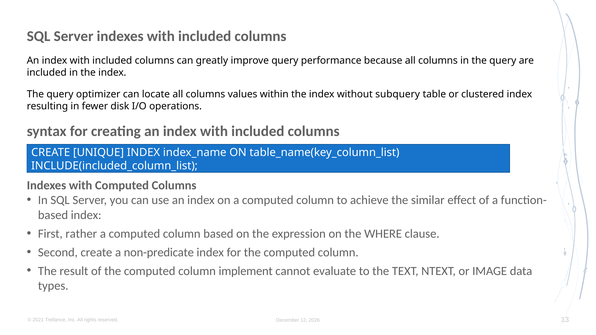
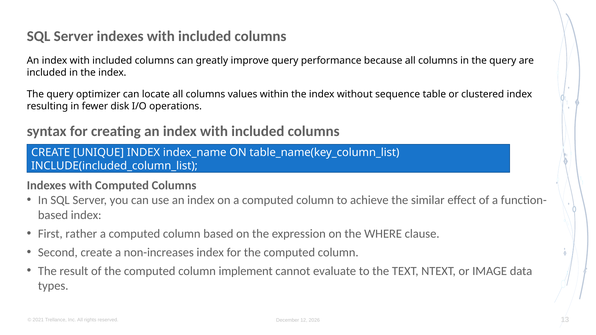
subquery: subquery -> sequence (398, 94)
non-predicate: non-predicate -> non-increases (159, 252)
